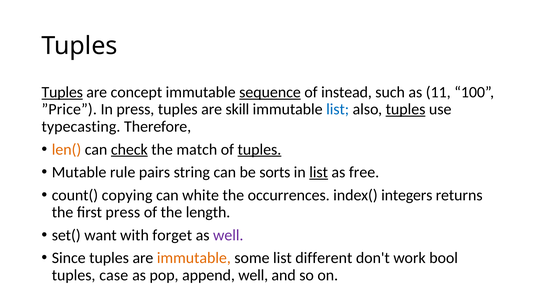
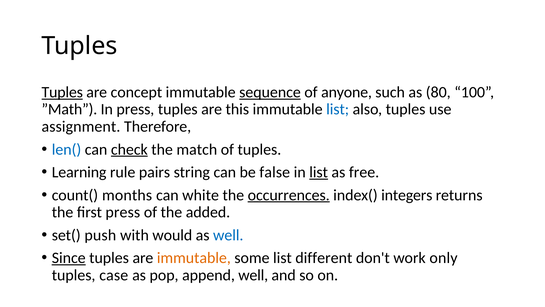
instead: instead -> anyone (347, 92)
11: 11 -> 80 (438, 92)
”Price: ”Price -> ”Math (69, 109)
skill: skill -> this (237, 109)
tuples underline: present -> none (406, 109)
typecasting: typecasting -> assignment (81, 126)
len( colour: orange -> blue (67, 149)
tuples underline: present -> none (259, 149)
Mutable: Mutable -> Learning (79, 172)
sorts: sorts -> false (275, 172)
copying: copying -> months (127, 195)
occurrences underline: none -> present (289, 195)
length: length -> added (208, 212)
want: want -> push (100, 235)
forget: forget -> would (172, 235)
well colour: purple -> blue (228, 235)
Since underline: none -> present (69, 258)
bool: bool -> only (444, 258)
